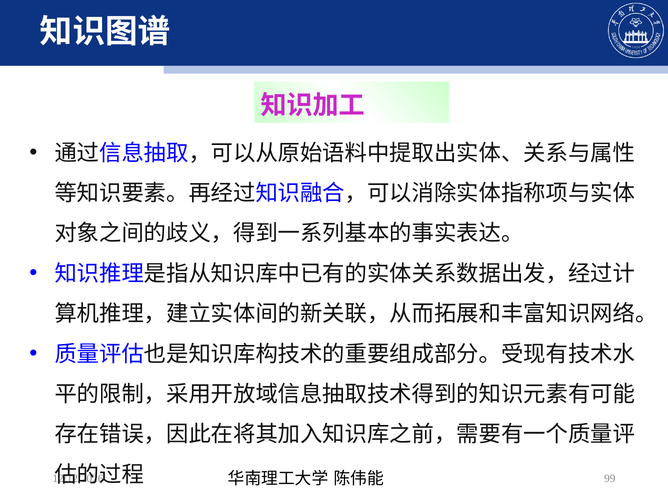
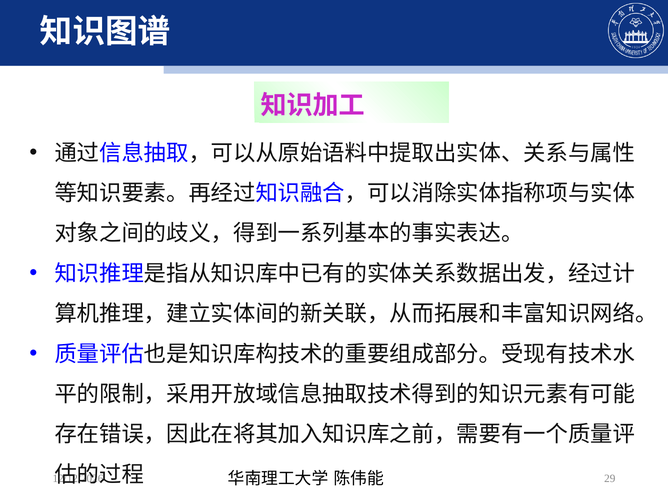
99: 99 -> 29 (610, 478)
